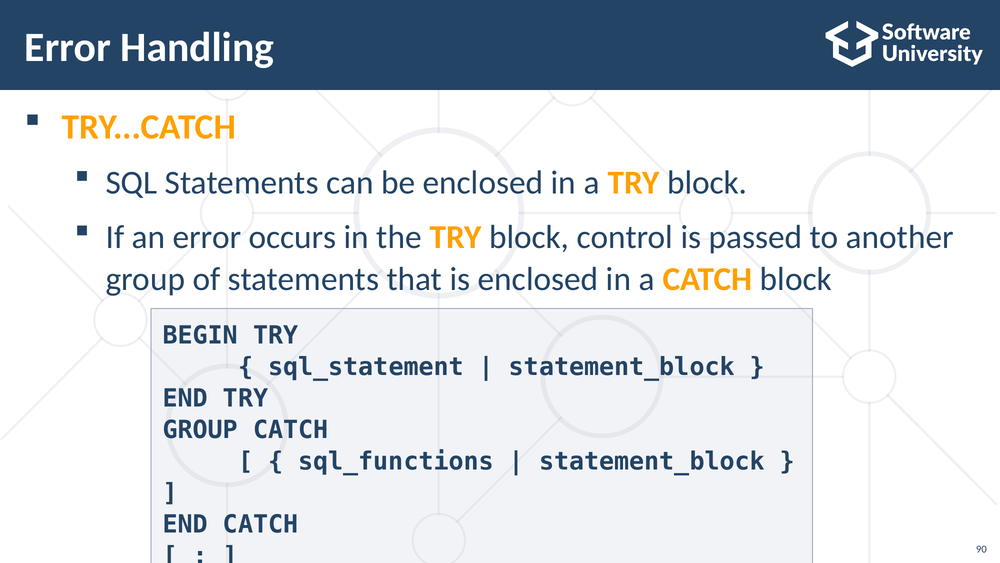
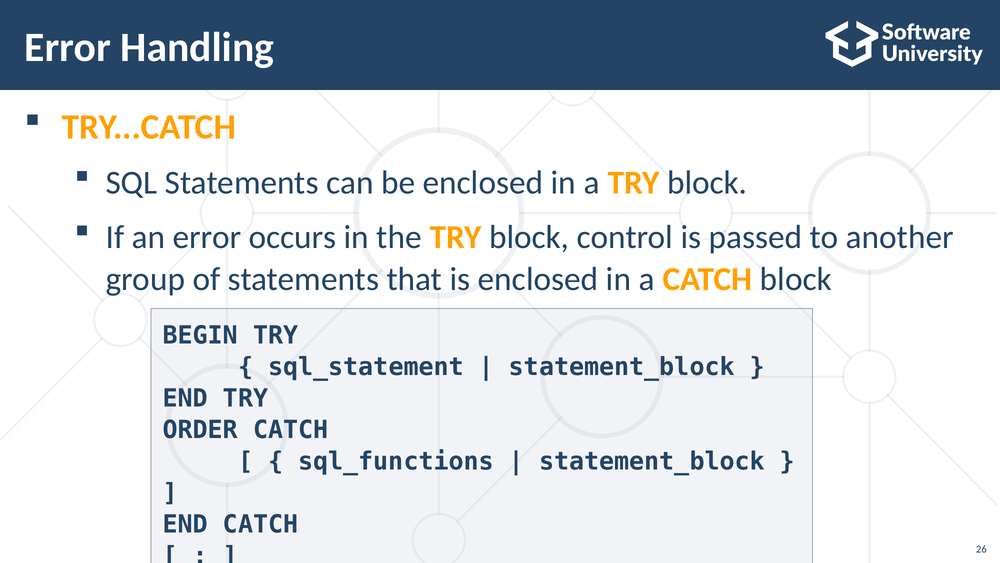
GROUP: GROUP -> ORDER (200, 430)
90: 90 -> 26 (981, 549)
